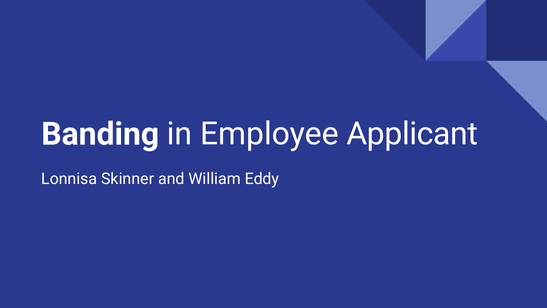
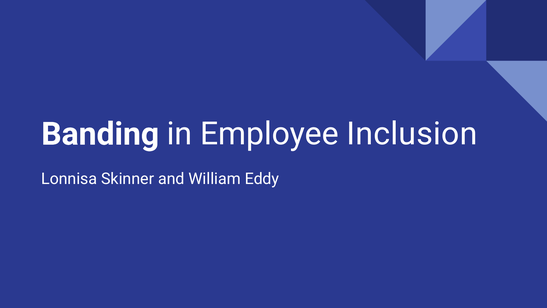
Applicant: Applicant -> Inclusion (412, 134)
